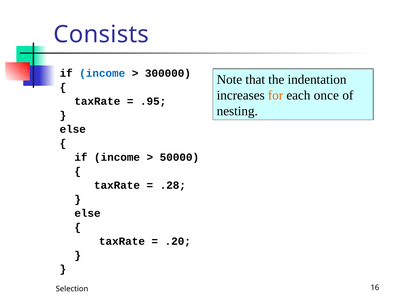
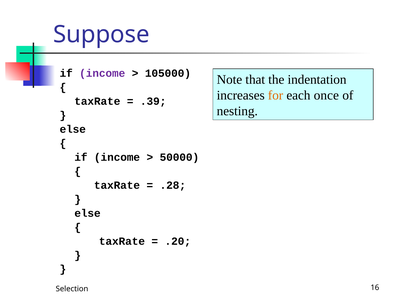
Consists: Consists -> Suppose (101, 34)
income colour: blue -> purple (102, 73)
300000: 300000 -> 105000 (168, 73)
.95: .95 -> .39 (153, 101)
